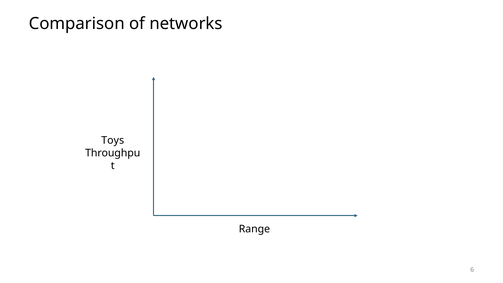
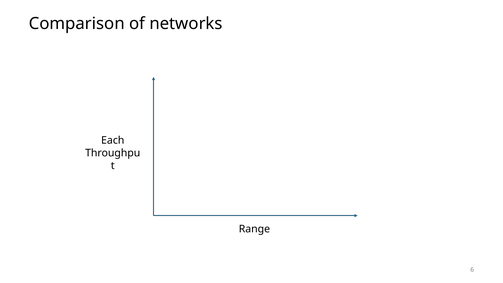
Toys: Toys -> Each (113, 140)
